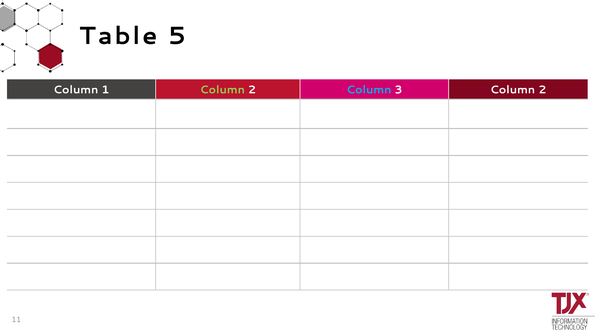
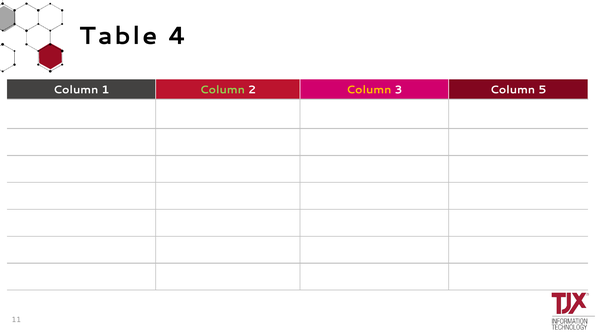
5: 5 -> 4 (177, 36)
Column colour: light blue -> yellow (369, 90)
3 Column 2: 2 -> 5 (542, 90)
